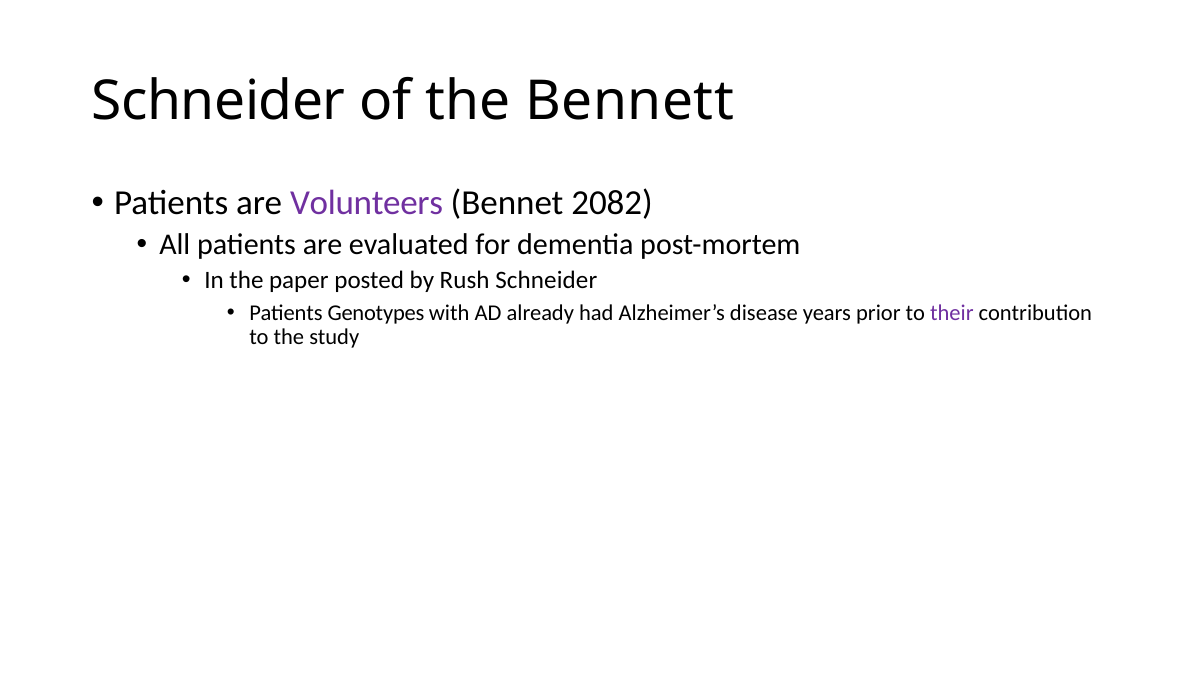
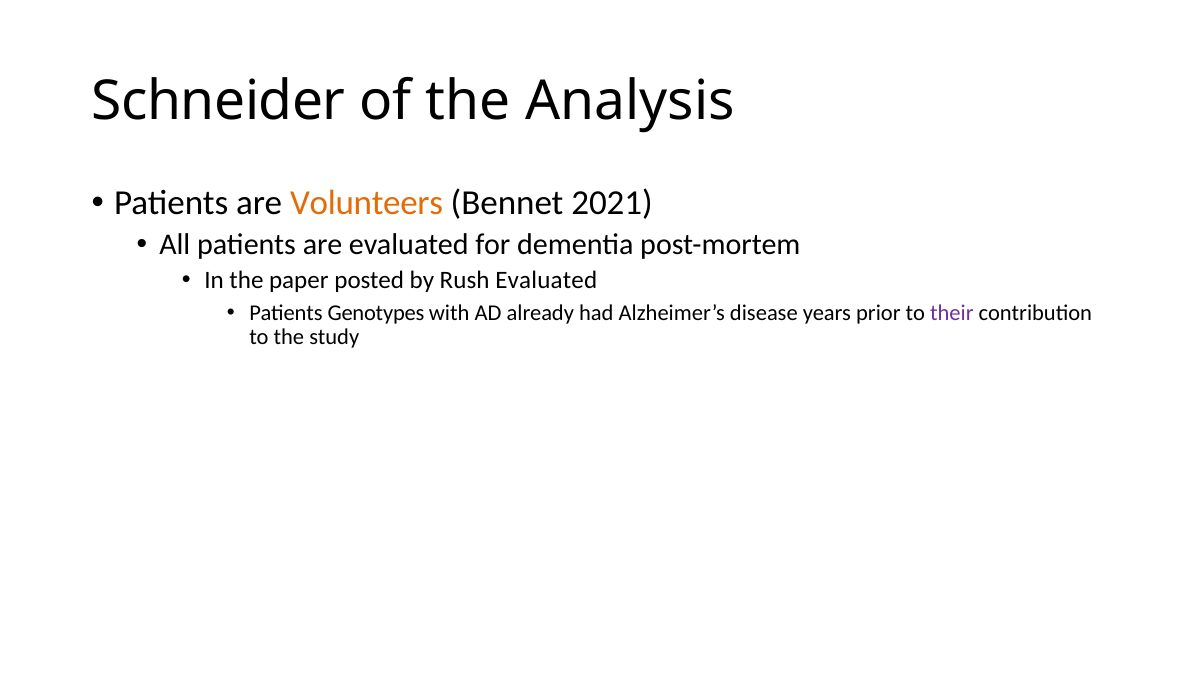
Bennett: Bennett -> Analysis (630, 101)
Volunteers colour: purple -> orange (367, 203)
2082: 2082 -> 2021 (612, 203)
Rush Schneider: Schneider -> Evaluated (546, 281)
